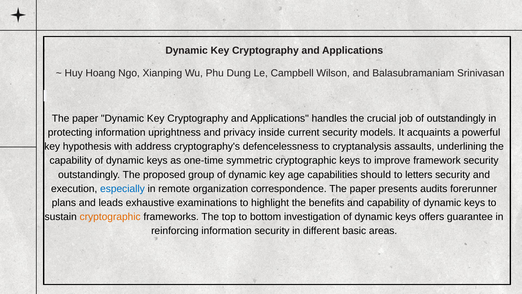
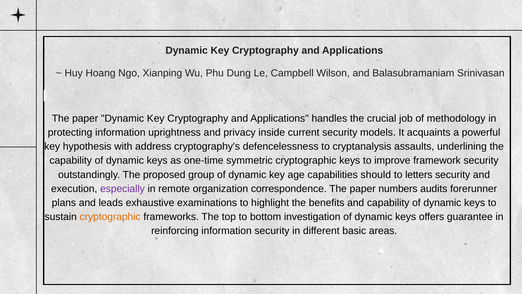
of outstandingly: outstandingly -> methodology (456, 118)
especially colour: blue -> purple (122, 188)
presents: presents -> numbers (398, 188)
